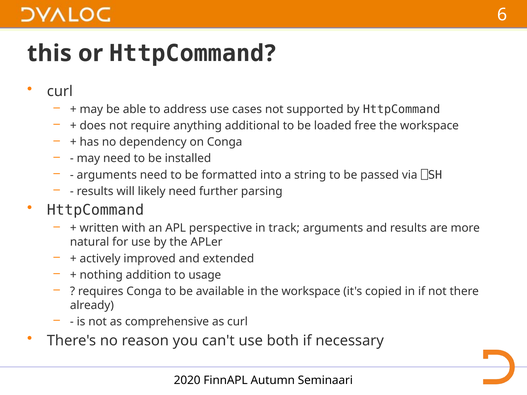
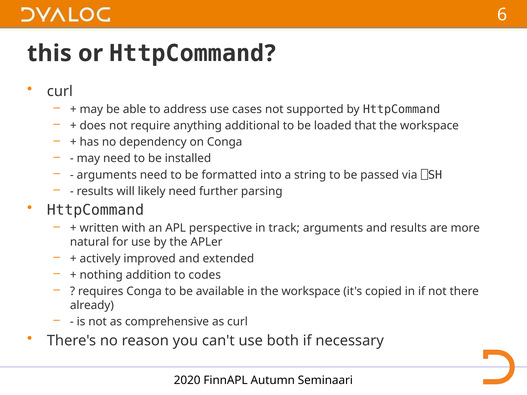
free: free -> that (365, 126)
usage: usage -> codes (205, 275)
